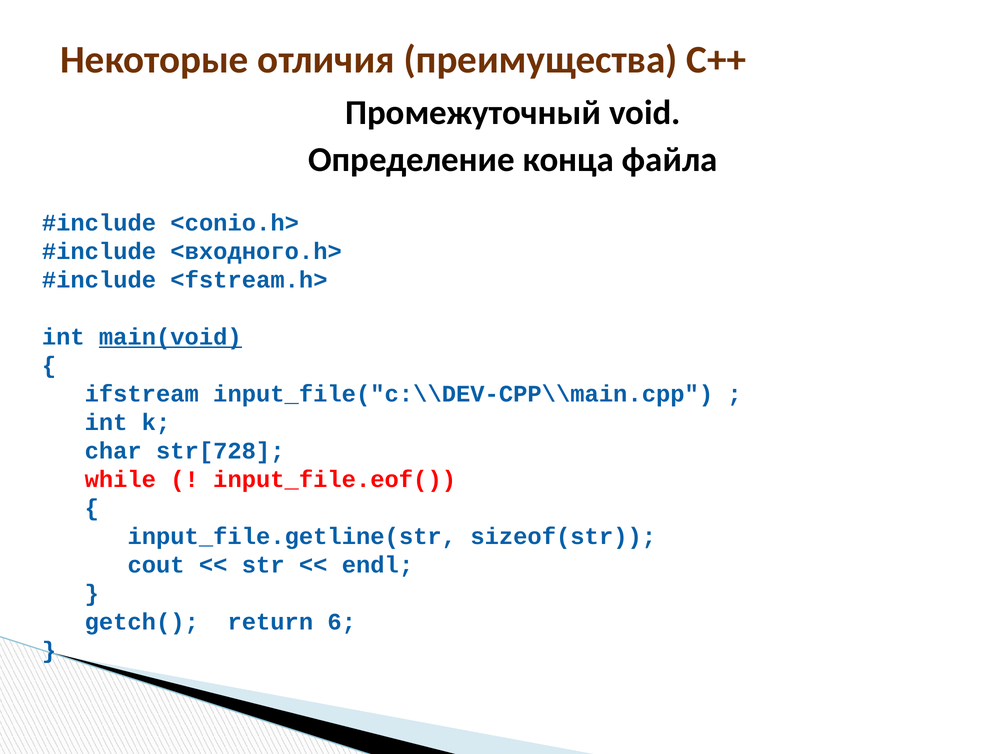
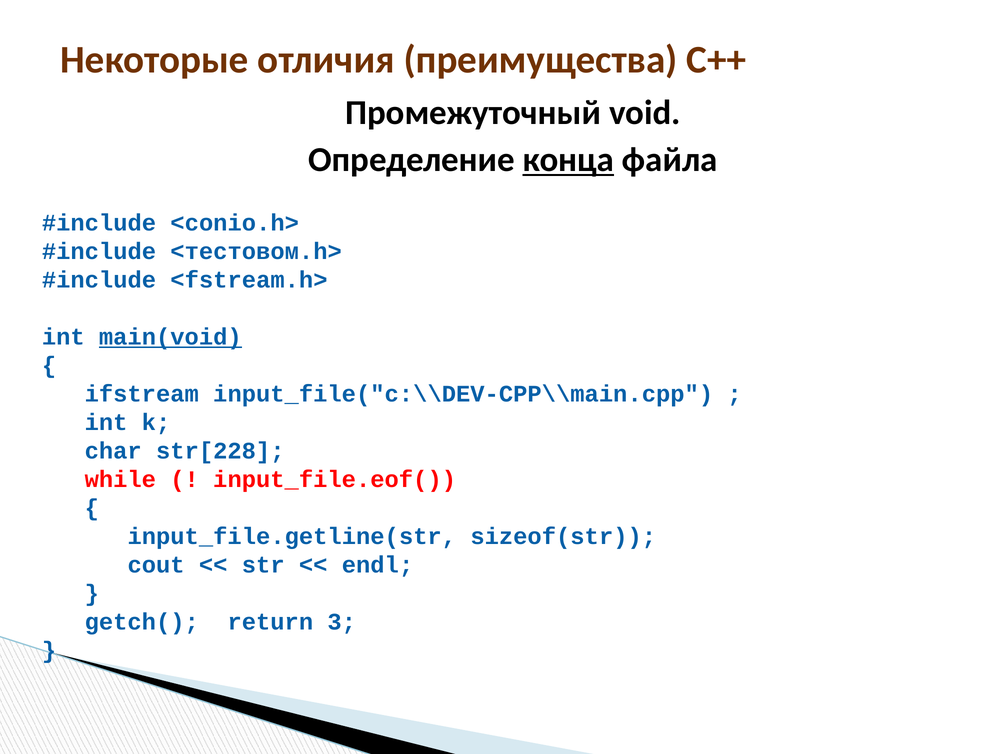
конца underline: none -> present (568, 160)
<входного.h>: <входного.h> -> <тестовом.h> (256, 252)
str[728: str[728 -> str[228 (220, 451)
6: 6 -> 3 (342, 622)
